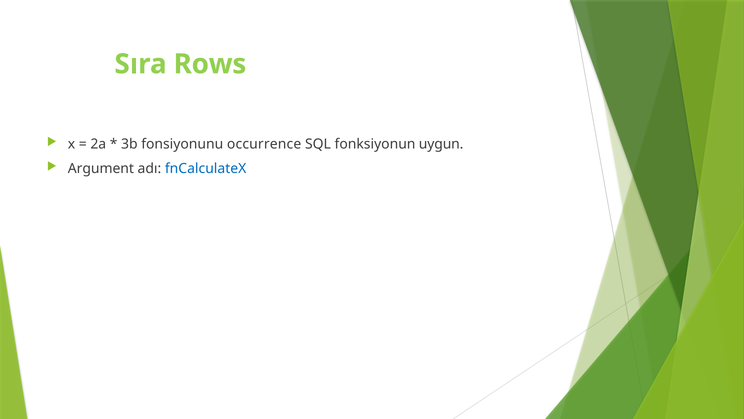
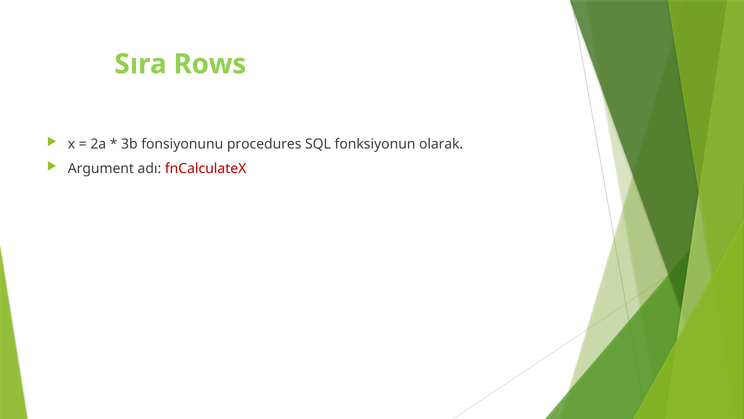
occurrence: occurrence -> procedures (264, 144)
uygun: uygun -> olarak (441, 144)
fnCalculateX colour: blue -> red (206, 168)
